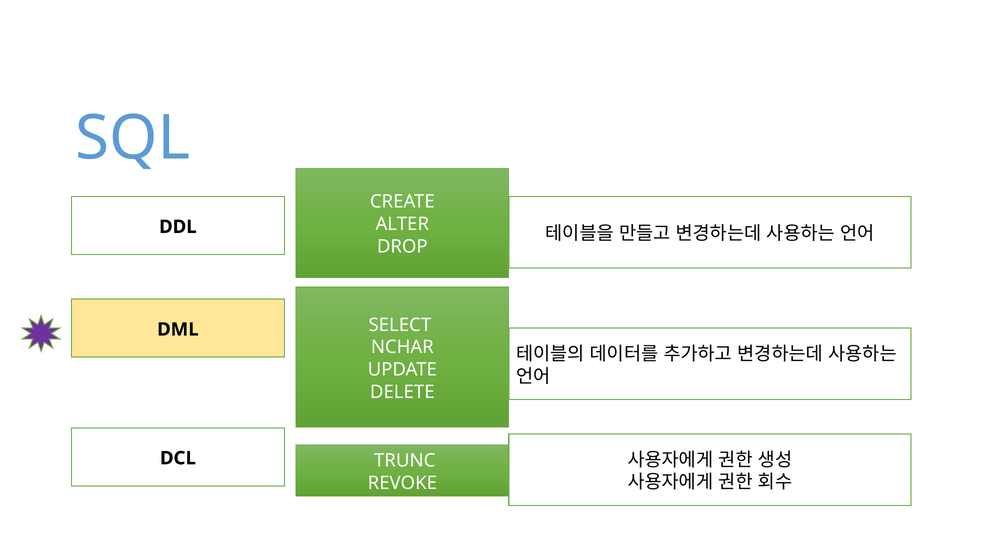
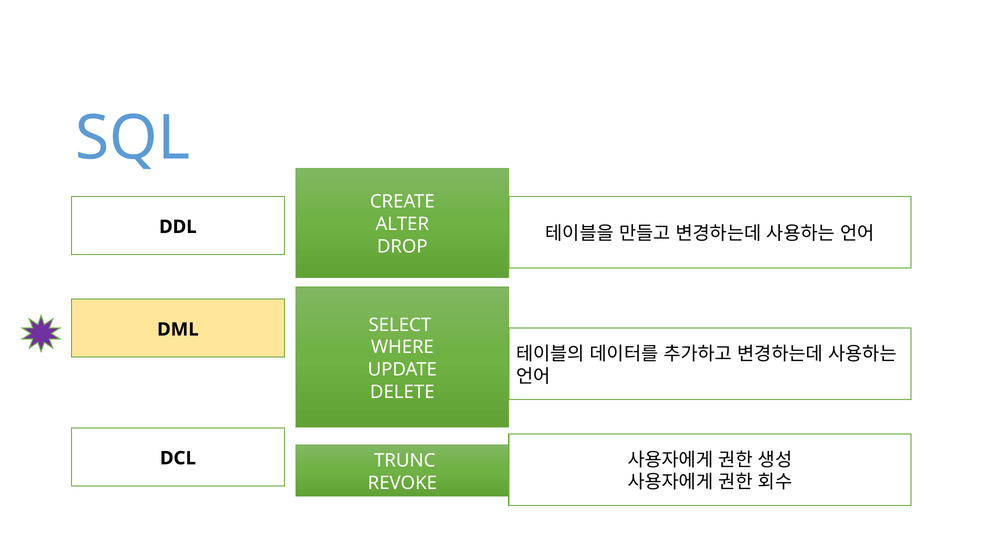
NCHAR: NCHAR -> WHERE (402, 347)
